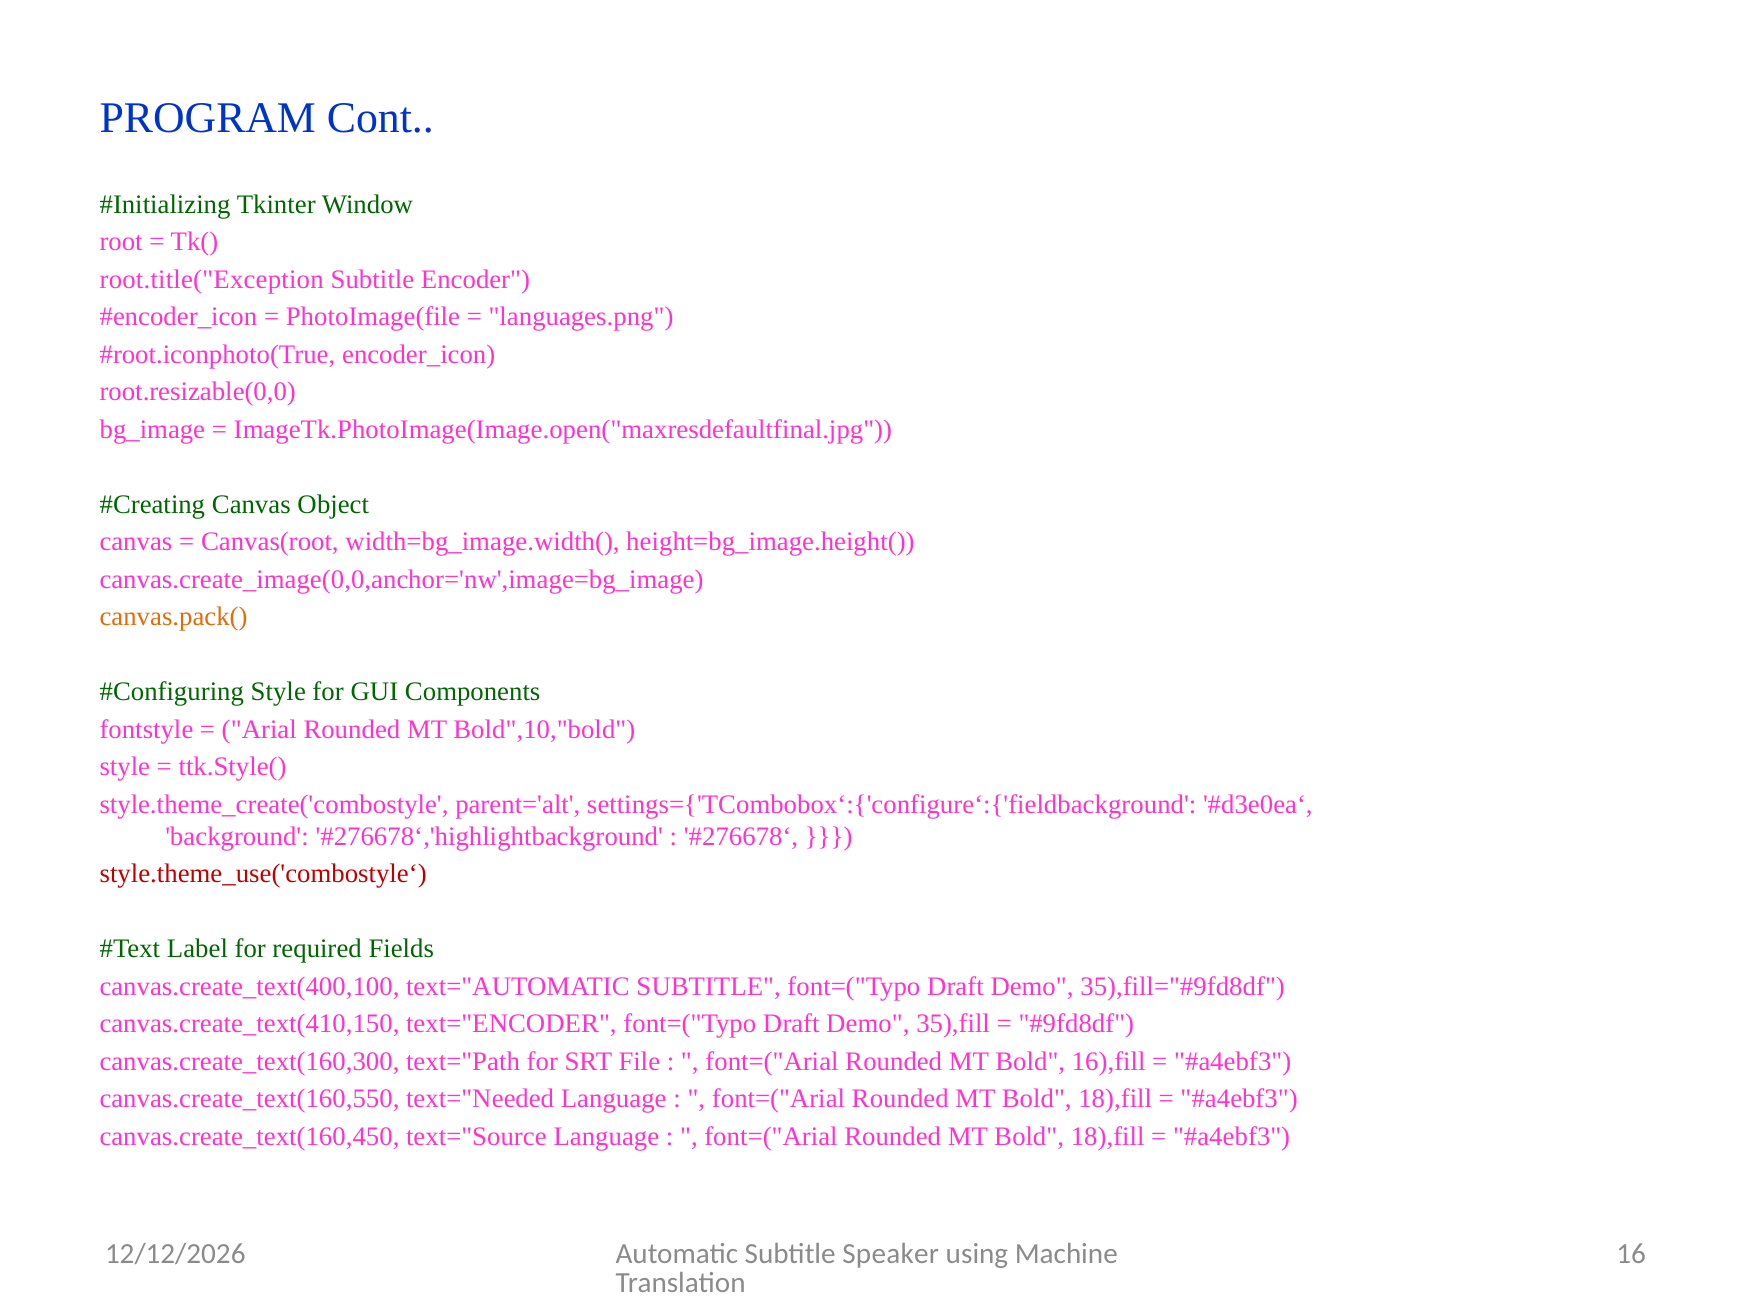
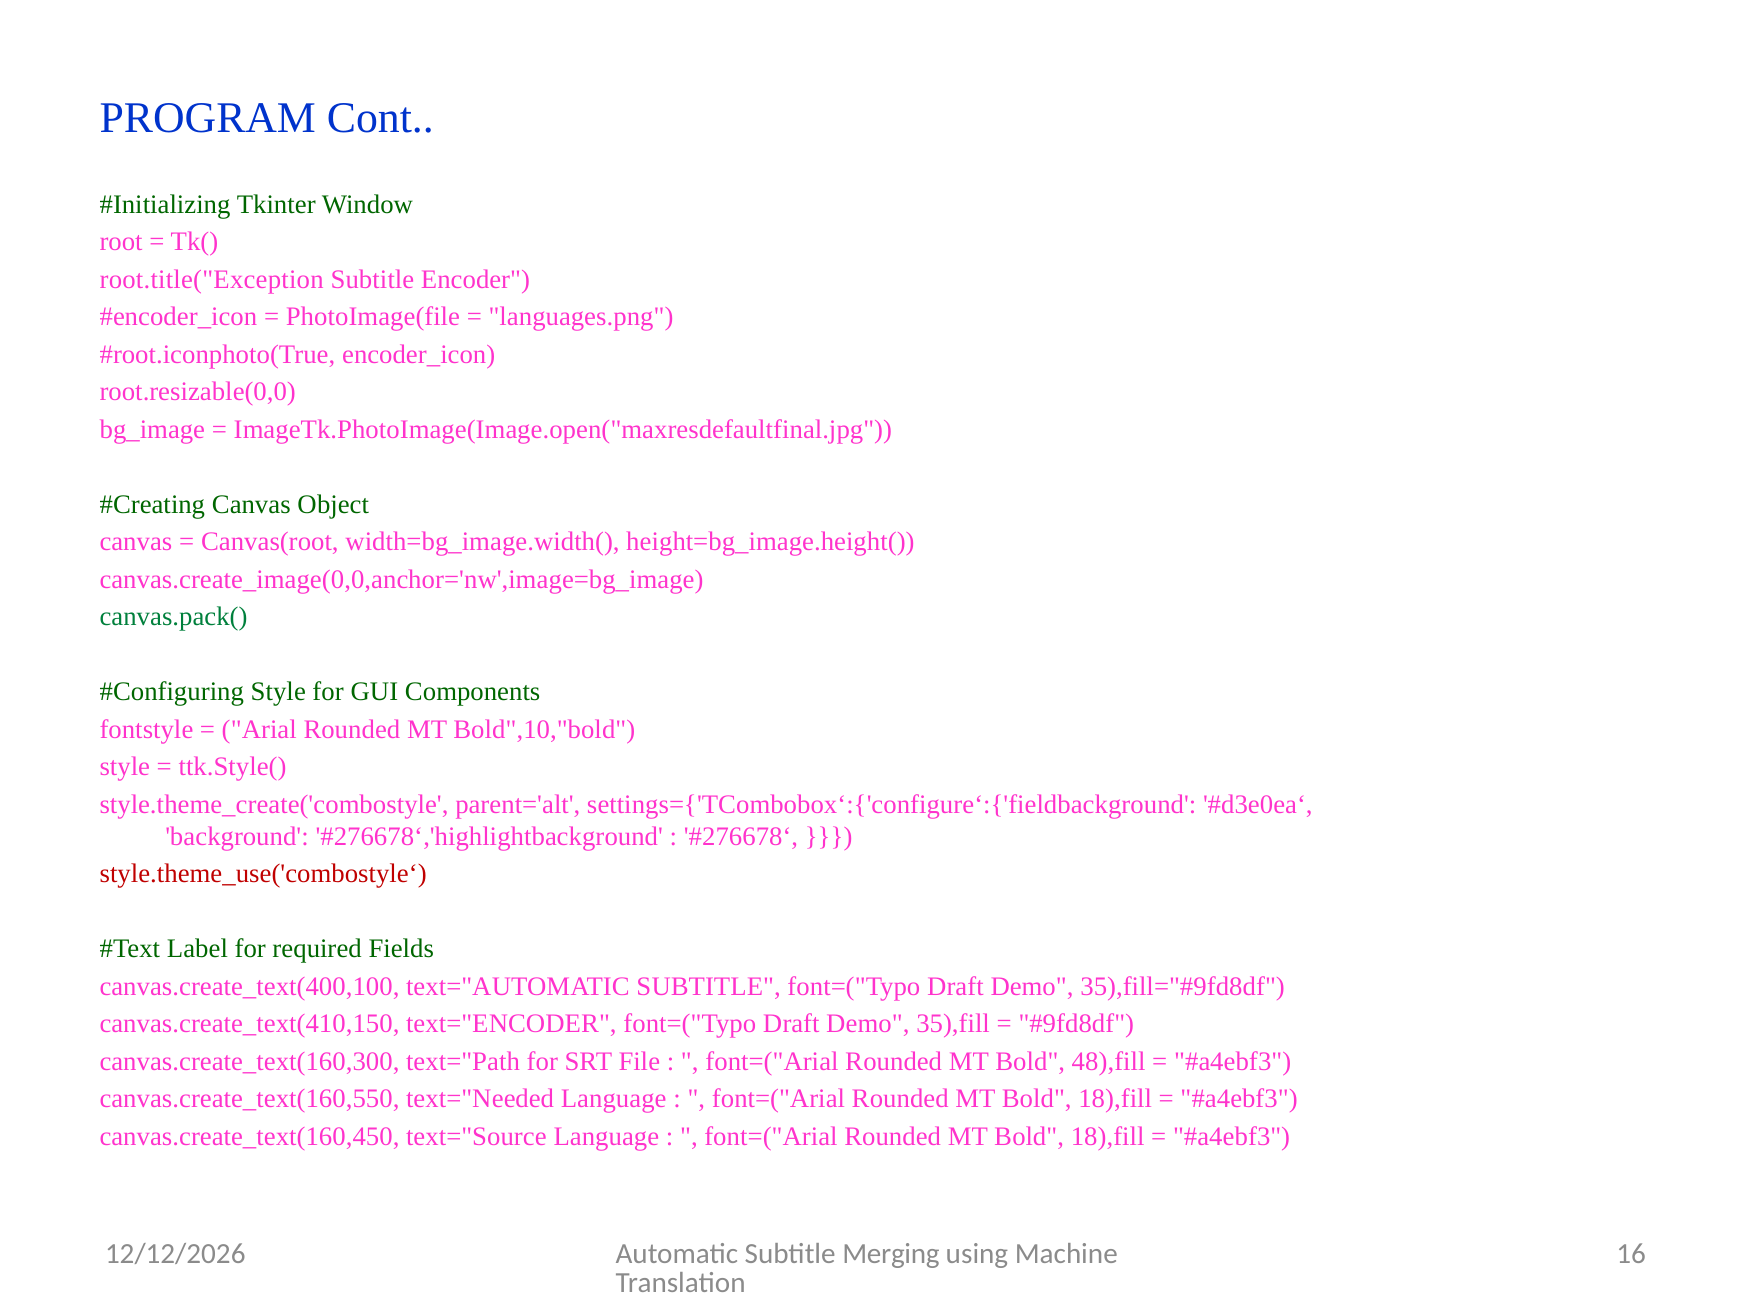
canvas.pack( colour: orange -> green (174, 617)
16),fill: 16),fill -> 48),fill (1109, 1062)
Speaker: Speaker -> Merging (891, 1254)
